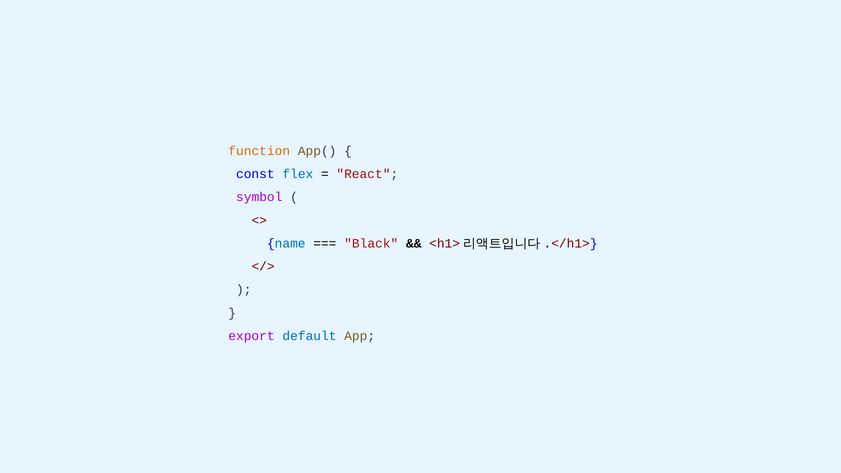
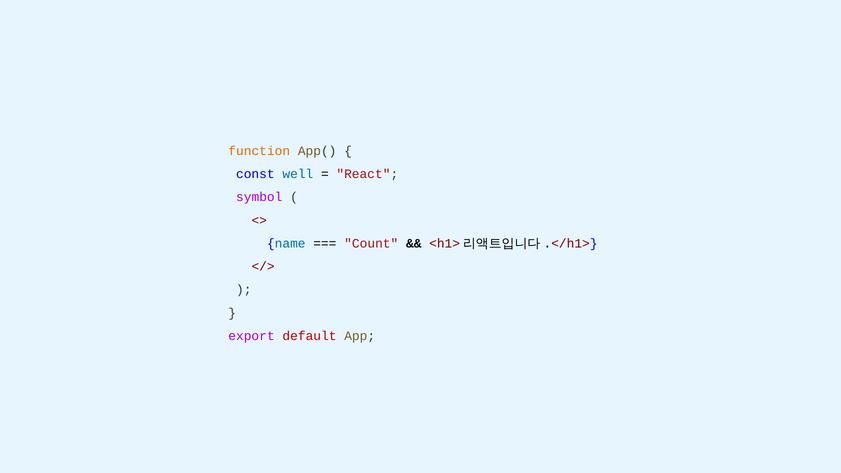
flex: flex -> well (298, 174)
Black: Black -> Count (371, 243)
default colour: blue -> red (309, 336)
